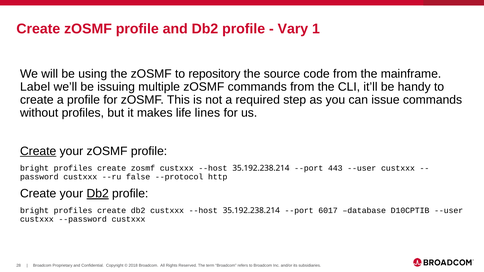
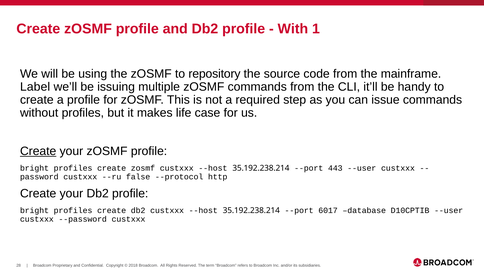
Vary: Vary -> With (293, 29)
lines: lines -> case (207, 113)
Db2 underline: present -> none (98, 194)
